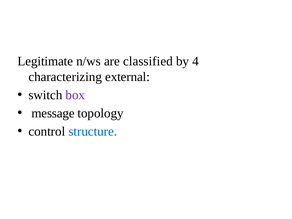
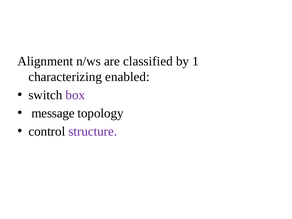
Legitimate: Legitimate -> Alignment (45, 61)
4: 4 -> 1 (196, 61)
external: external -> enabled (127, 77)
structure colour: blue -> purple (93, 131)
